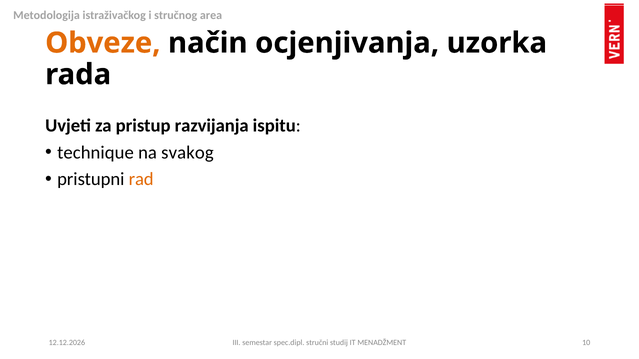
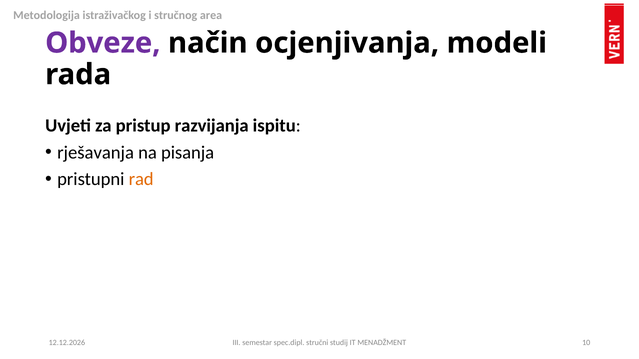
Obveze colour: orange -> purple (103, 43)
uzorka: uzorka -> modeli (497, 43)
technique: technique -> rješavanja (96, 153)
svakog: svakog -> pisanja (188, 153)
